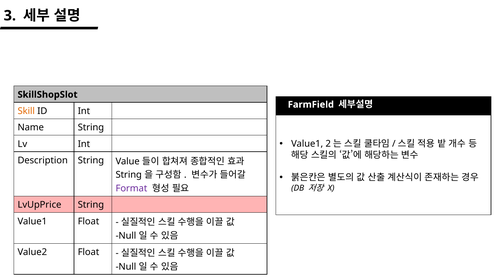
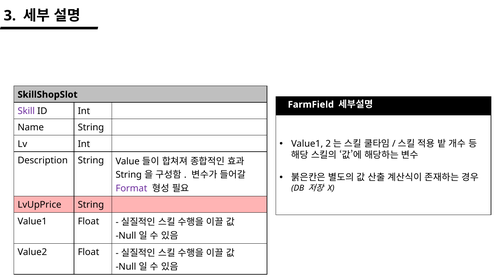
Skill colour: orange -> purple (26, 111)
